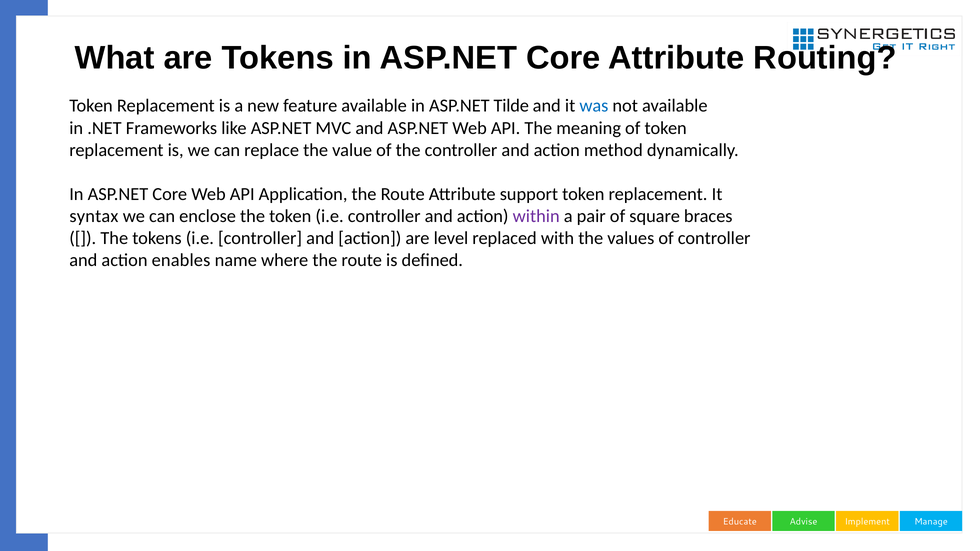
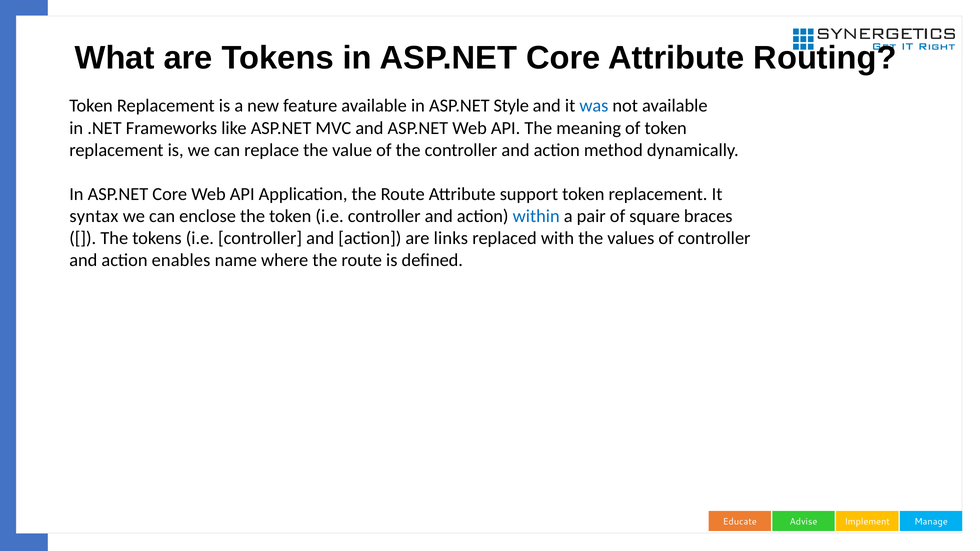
Tilde: Tilde -> Style (511, 106)
within colour: purple -> blue (536, 216)
level: level -> links (451, 238)
